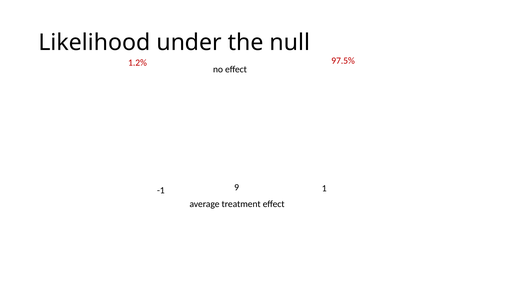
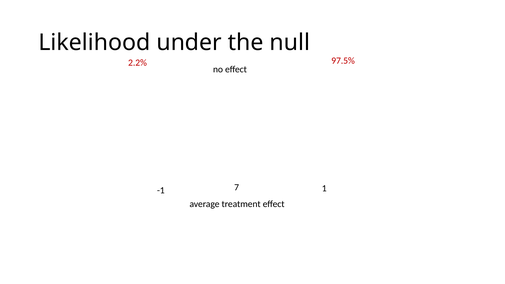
1.2%: 1.2% -> 2.2% (138, 63)
9: 9 -> 7 (237, 187)
